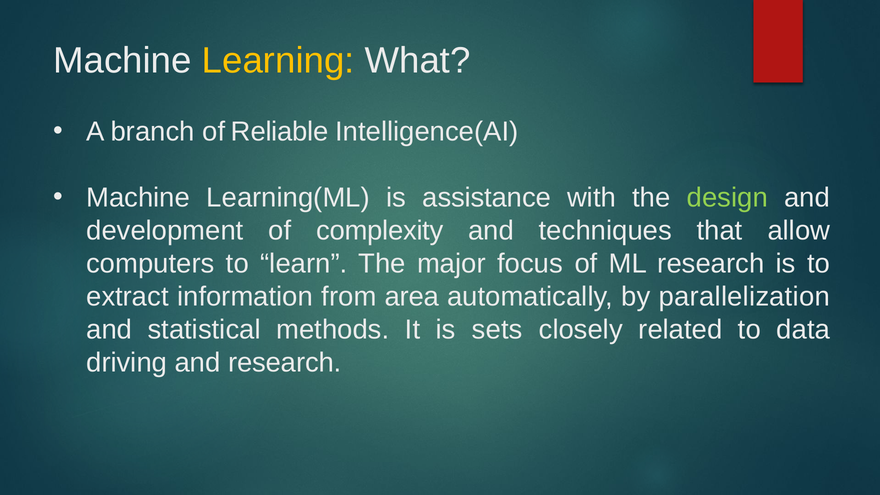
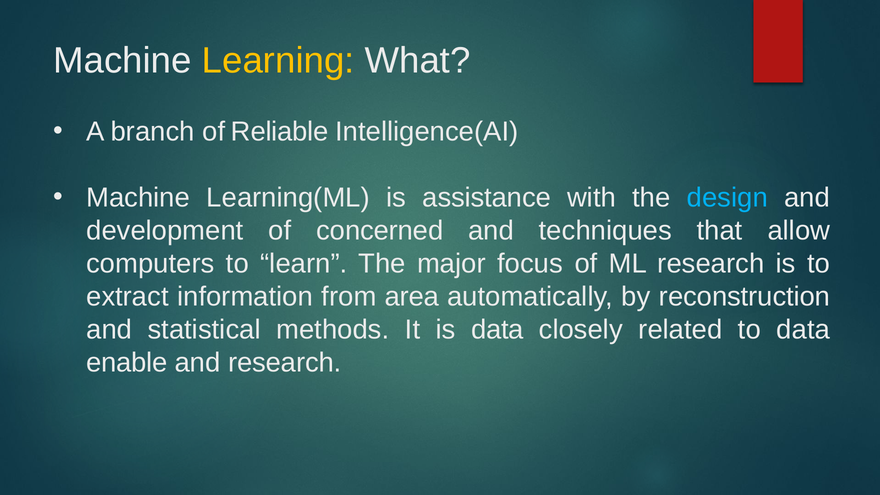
design colour: light green -> light blue (727, 198)
complexity: complexity -> concerned (380, 231)
parallelization: parallelization -> reconstruction (745, 297)
is sets: sets -> data (497, 330)
driving: driving -> enable (127, 363)
